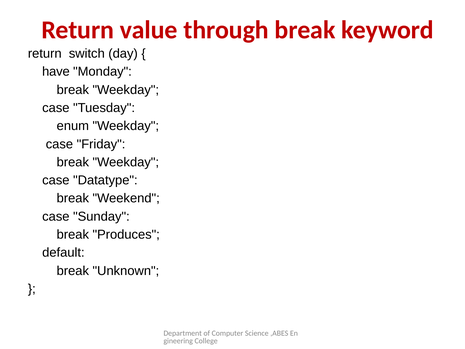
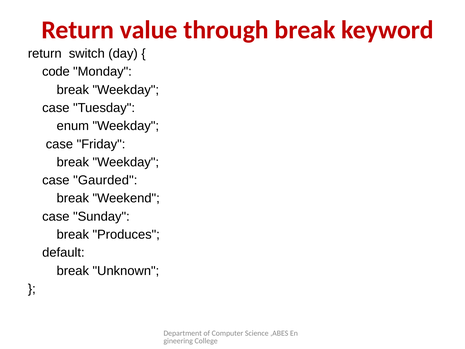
have: have -> code (56, 72)
Datatype: Datatype -> Gaurded (105, 180)
